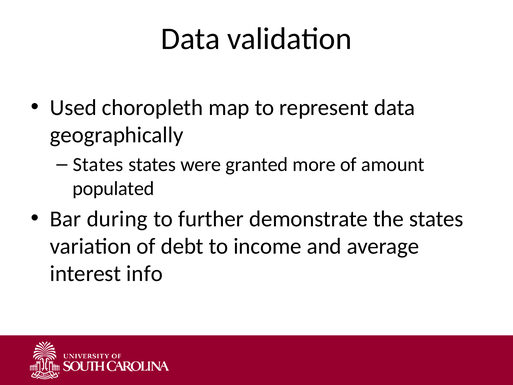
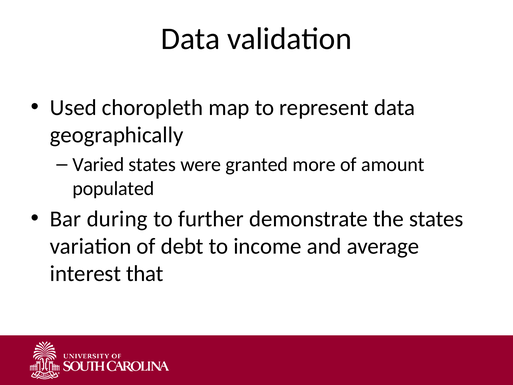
States: States -> Varied (98, 164)
info: info -> that (145, 274)
